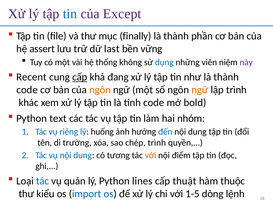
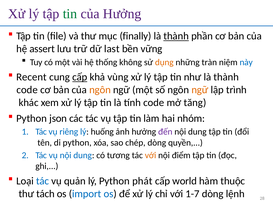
tin colour: blue -> green (70, 14)
của Except: Except -> Hưởng (122, 14)
thành underline: none -> present (176, 36)
dụng colour: blue -> orange (164, 62)
viên: viên -> tràn (209, 62)
này colour: purple -> blue (246, 62)
đang: đang -> vùng (118, 77)
bold: bold -> tăng (195, 102)
text: text -> json (58, 118)
đến colour: blue -> purple (165, 132)
di trường: trường -> python (77, 143)
chép trình: trình -> dòng (157, 143)
lines: lines -> phát (142, 181)
thuật: thuật -> world (185, 181)
kiểu: kiểu -> tách (46, 194)
1-5: 1-5 -> 1-7 (193, 194)
